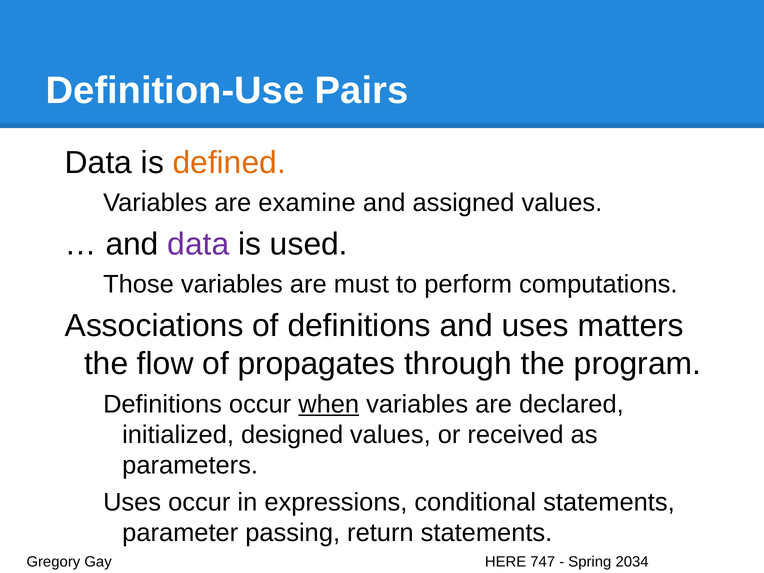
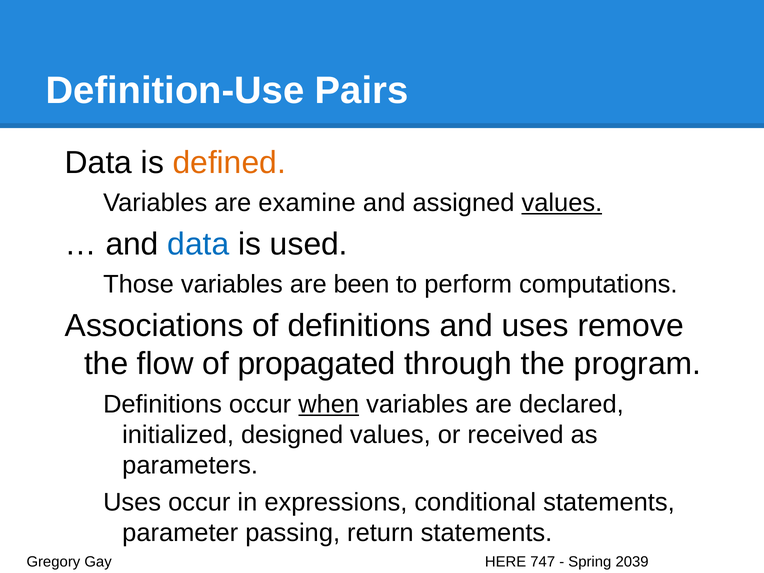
values underline: none -> present (562, 203)
data colour: purple -> blue (198, 244)
must: must -> been (361, 284)
matters: matters -> remove (631, 326)
propagates: propagates -> propagated (317, 364)
2034: 2034 -> 2039 (632, 562)
